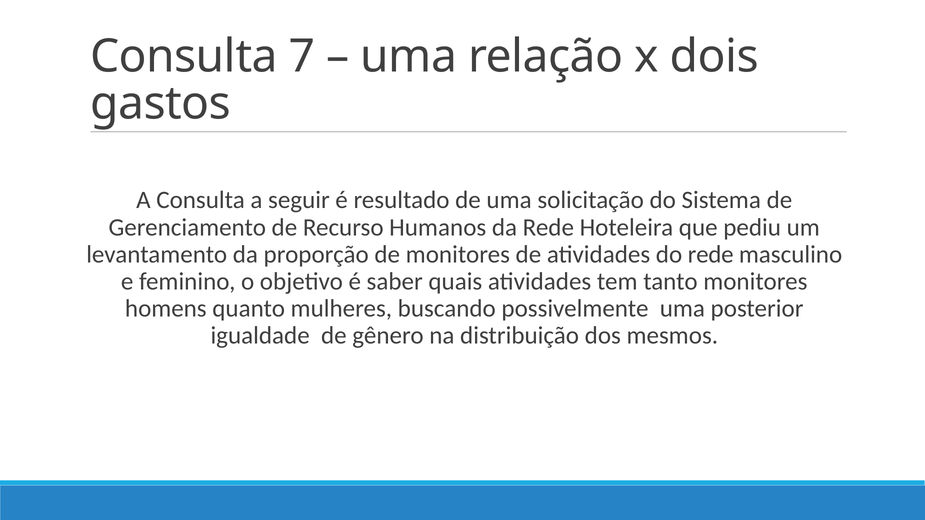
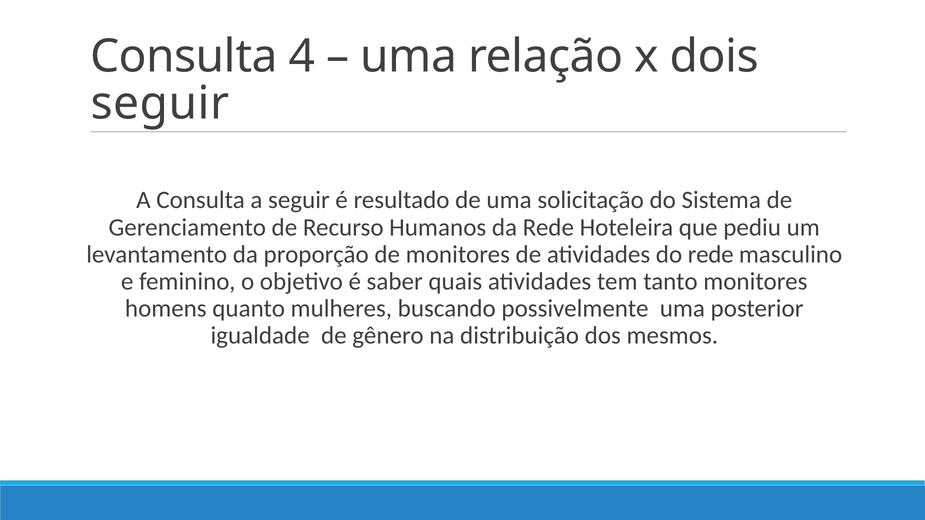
7: 7 -> 4 (302, 57)
gastos: gastos -> seguir (160, 104)
